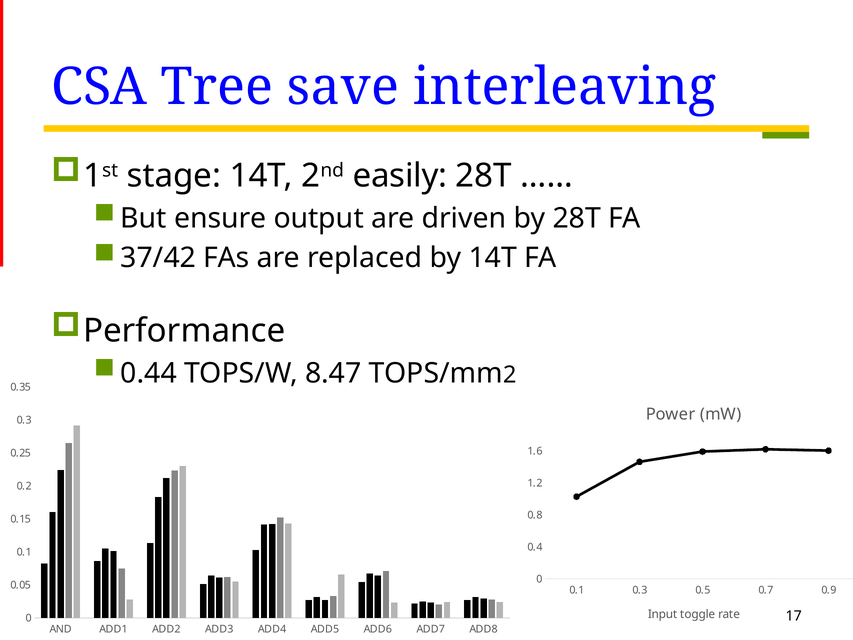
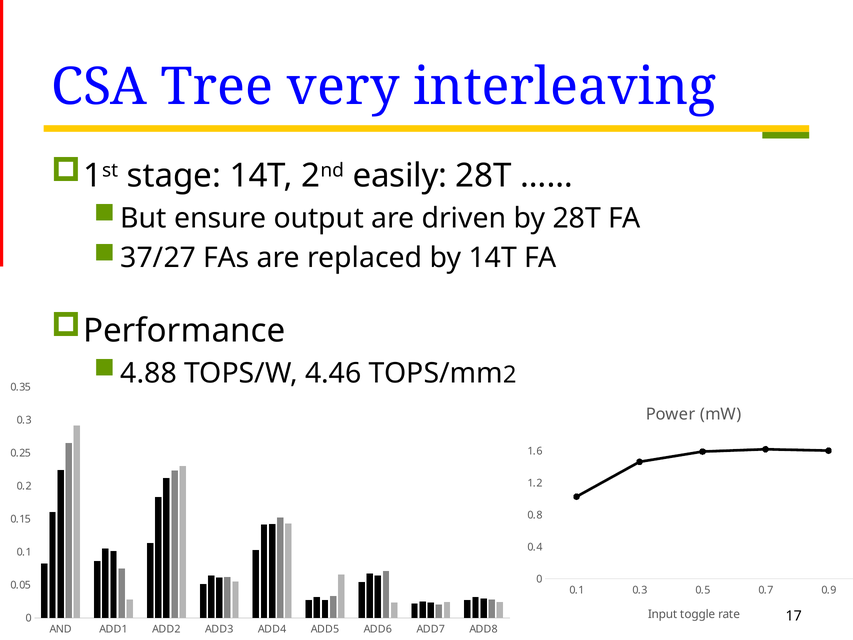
save: save -> very (343, 87)
37/42: 37/42 -> 37/27 (158, 258)
0.44: 0.44 -> 4.88 (149, 373)
8.47: 8.47 -> 4.46 (333, 373)
